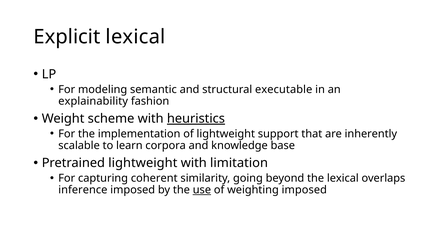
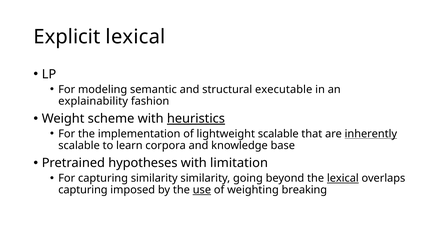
lightweight support: support -> scalable (278, 134)
inherently underline: none -> present (371, 134)
Pretrained lightweight: lightweight -> hypotheses (143, 163)
capturing coherent: coherent -> similarity (154, 179)
lexical underline: none -> present (343, 179)
inference: inference -> capturing (83, 190)
weighting imposed: imposed -> breaking (304, 190)
